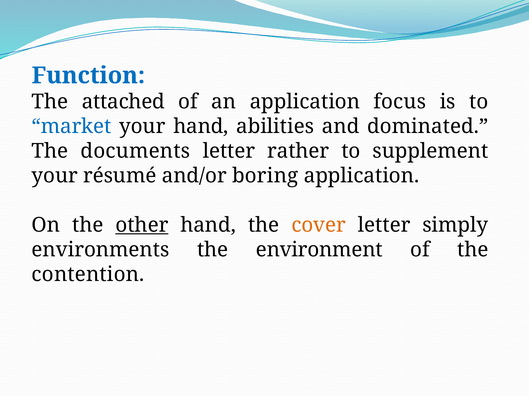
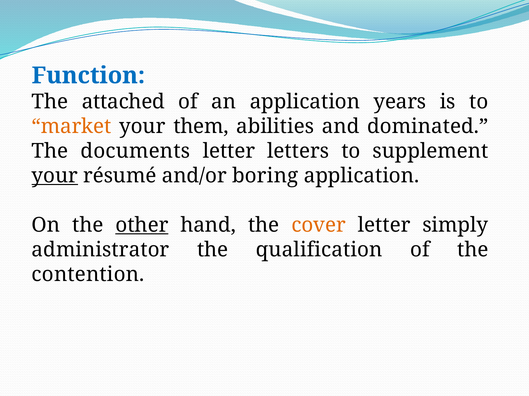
focus: focus -> years (400, 102)
market colour: blue -> orange (72, 127)
your hand: hand -> them (201, 127)
rather: rather -> letters (298, 151)
your underline: none -> present (55, 176)
environments: environments -> administrator (100, 250)
environment: environment -> qualification (319, 250)
